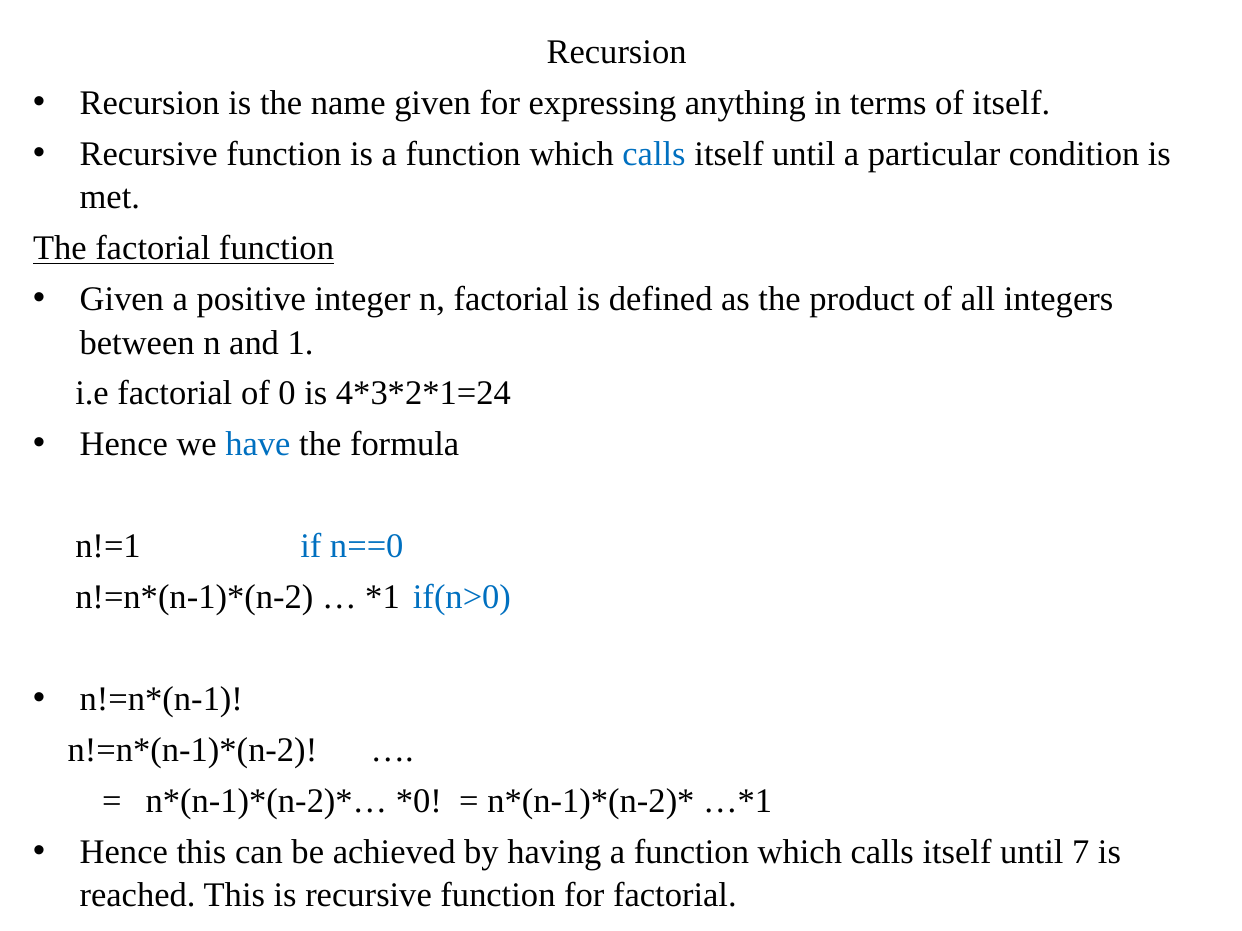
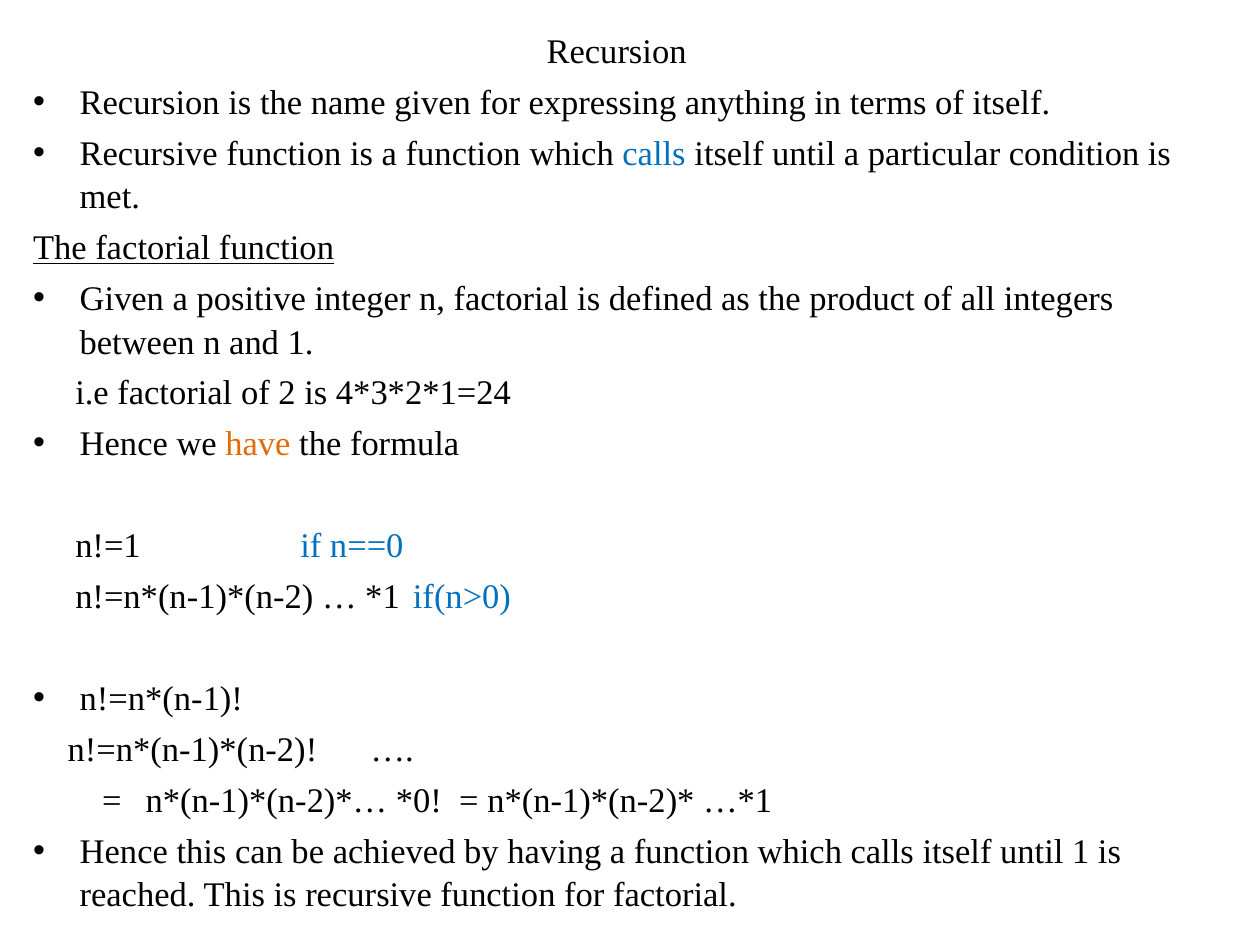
0: 0 -> 2 (287, 394)
have colour: blue -> orange (258, 445)
until 7: 7 -> 1 (1081, 852)
